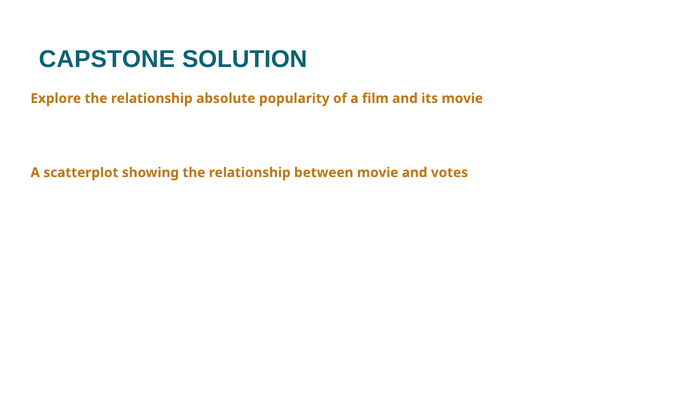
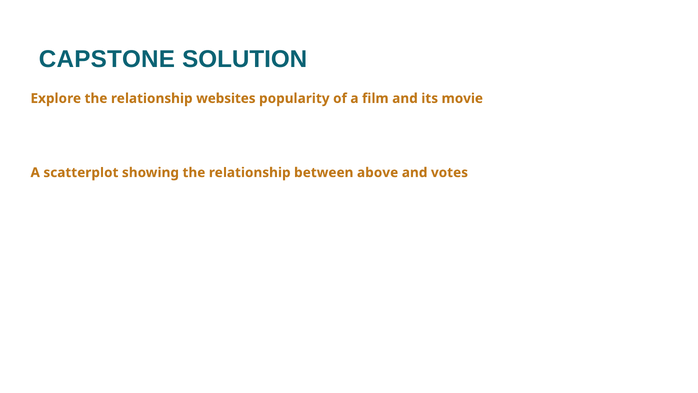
absolute: absolute -> websites (226, 98)
between movie: movie -> above (378, 172)
